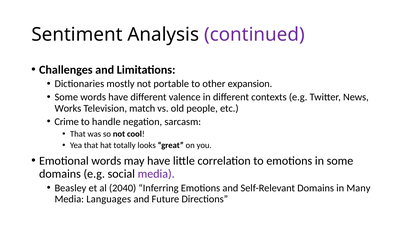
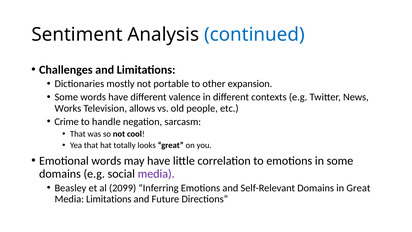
continued colour: purple -> blue (254, 35)
match: match -> allows (142, 108)
2040: 2040 -> 2099 (123, 188)
in Many: Many -> Great (358, 188)
Media Languages: Languages -> Limitations (109, 199)
